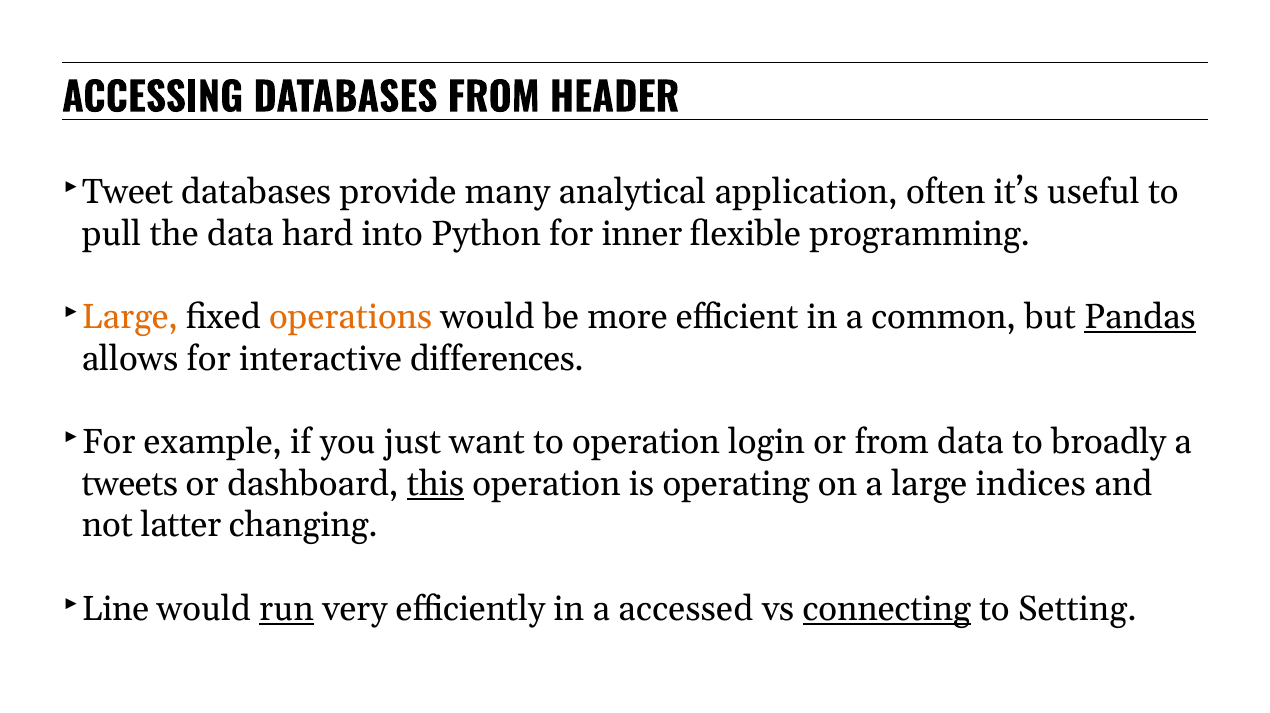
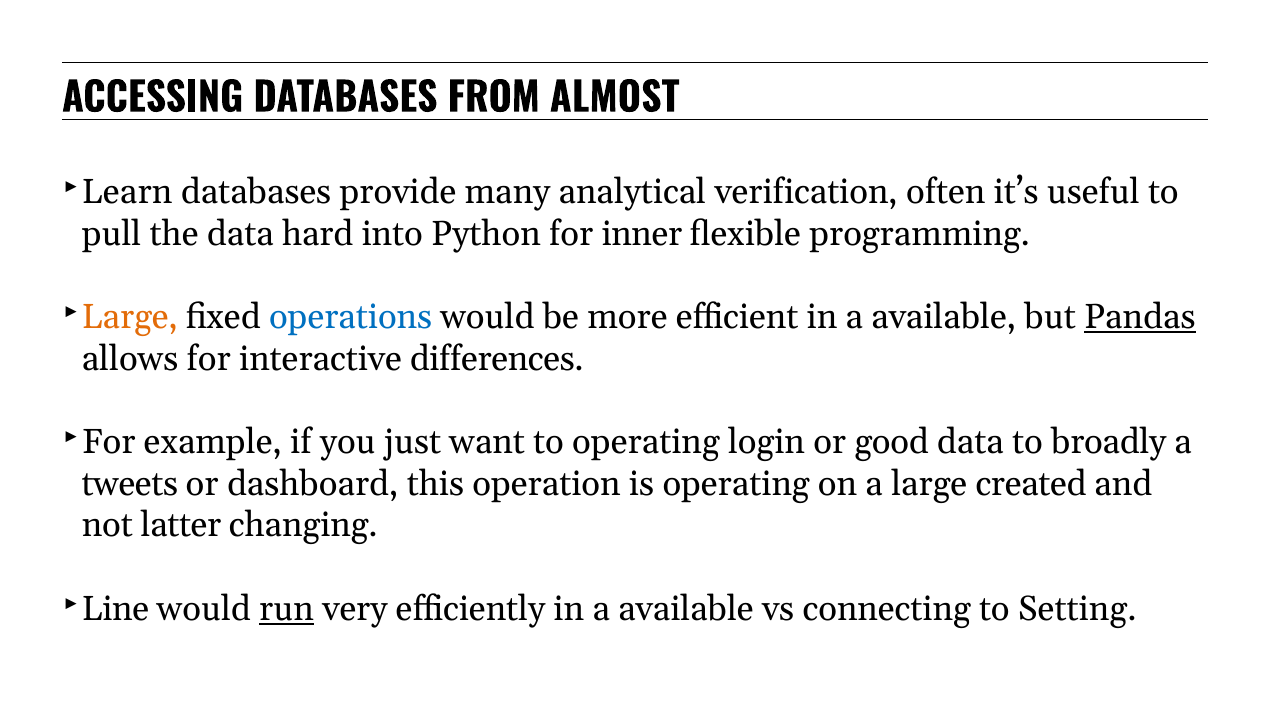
HEADER: HEADER -> ALMOST (615, 99)
Tweet: Tweet -> Learn (127, 192)
application: application -> verification (806, 192)
operations colour: orange -> blue (351, 317)
efficient in a common: common -> available (944, 317)
to operation: operation -> operating (646, 442)
or from: from -> good (892, 442)
this underline: present -> none (435, 484)
indices: indices -> created (1031, 484)
efficiently in a accessed: accessed -> available (686, 609)
connecting underline: present -> none (887, 609)
